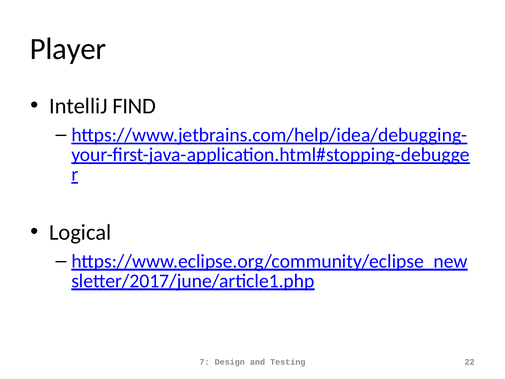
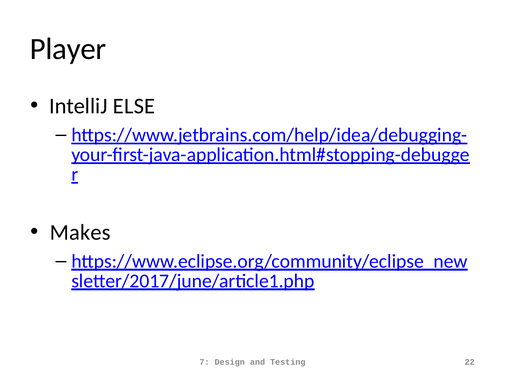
FIND: FIND -> ELSE (134, 106)
Logical: Logical -> Makes (80, 232)
